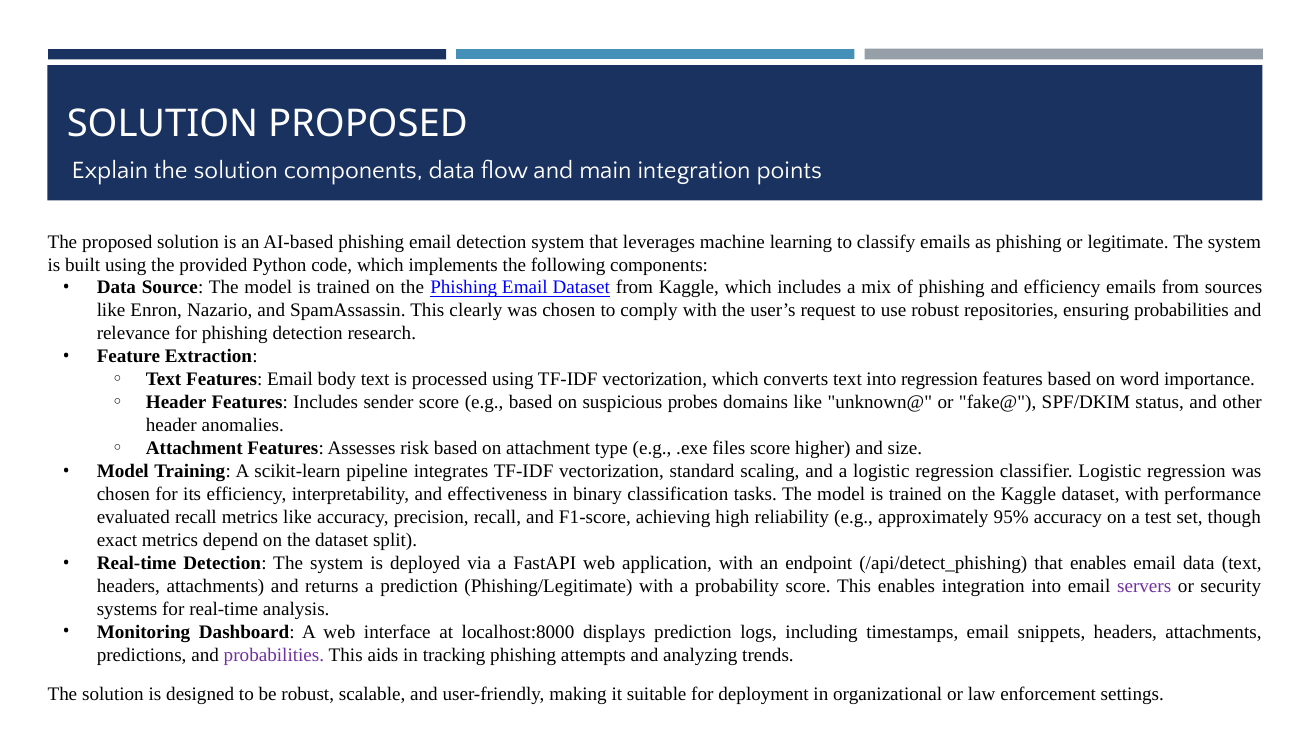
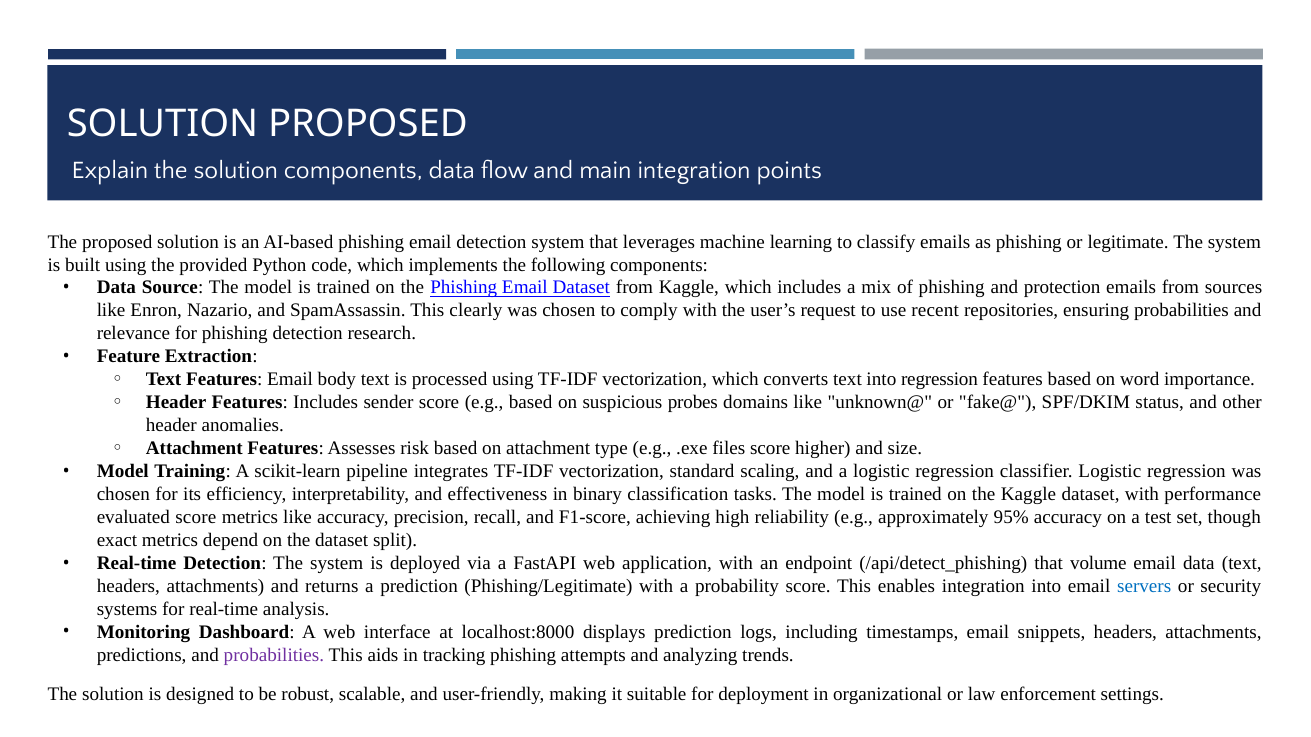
and efficiency: efficiency -> protection (1062, 288)
use robust: robust -> recent (935, 311)
evaluated recall: recall -> score (196, 517)
that enables: enables -> volume (1098, 563)
servers colour: purple -> blue (1144, 586)
